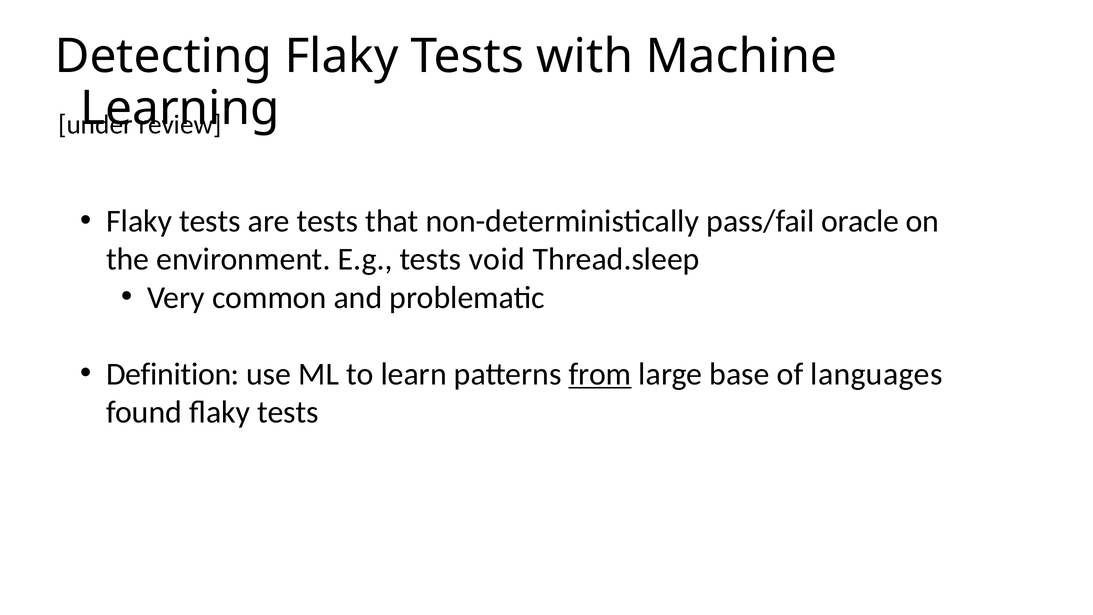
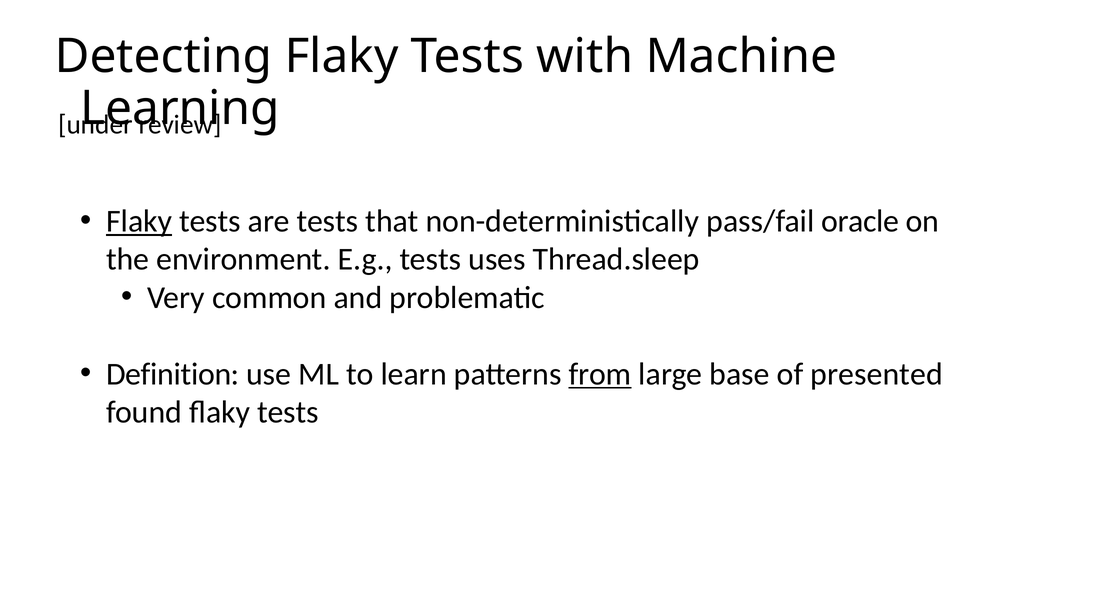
Flaky underline: none -> present (139, 221)
void: void -> uses (497, 259)
languages: languages -> presented (877, 374)
